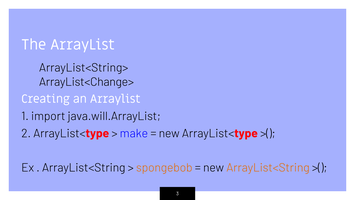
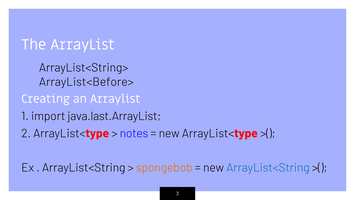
ArrayList<Change>: ArrayList<Change> -> ArrayList<Before> (86, 82)
java.will.ArrayList: java.will.ArrayList -> java.last.ArrayList (114, 116)
make: make -> notes (134, 133)
ArrayList<String colour: orange -> blue (268, 168)
